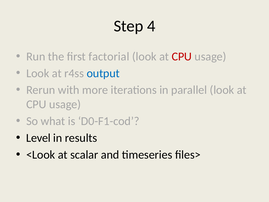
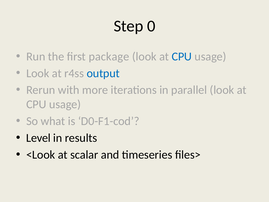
4: 4 -> 0 (151, 26)
factorial: factorial -> package (109, 56)
CPU colour: red -> blue (182, 56)
